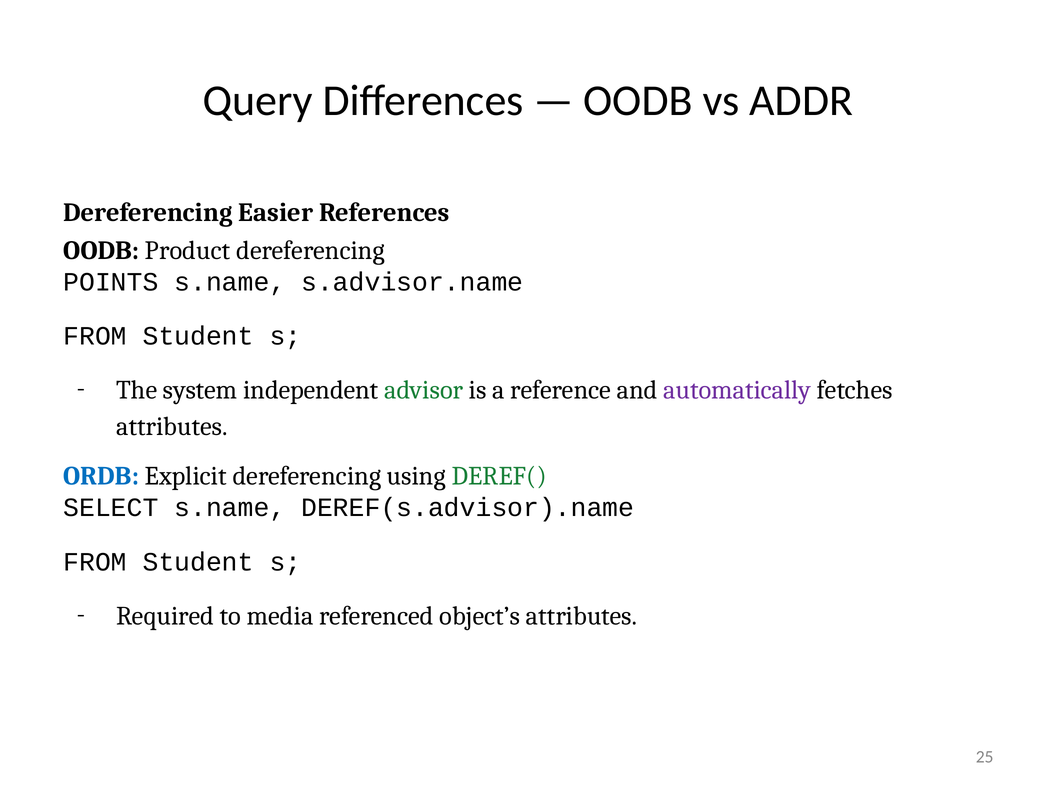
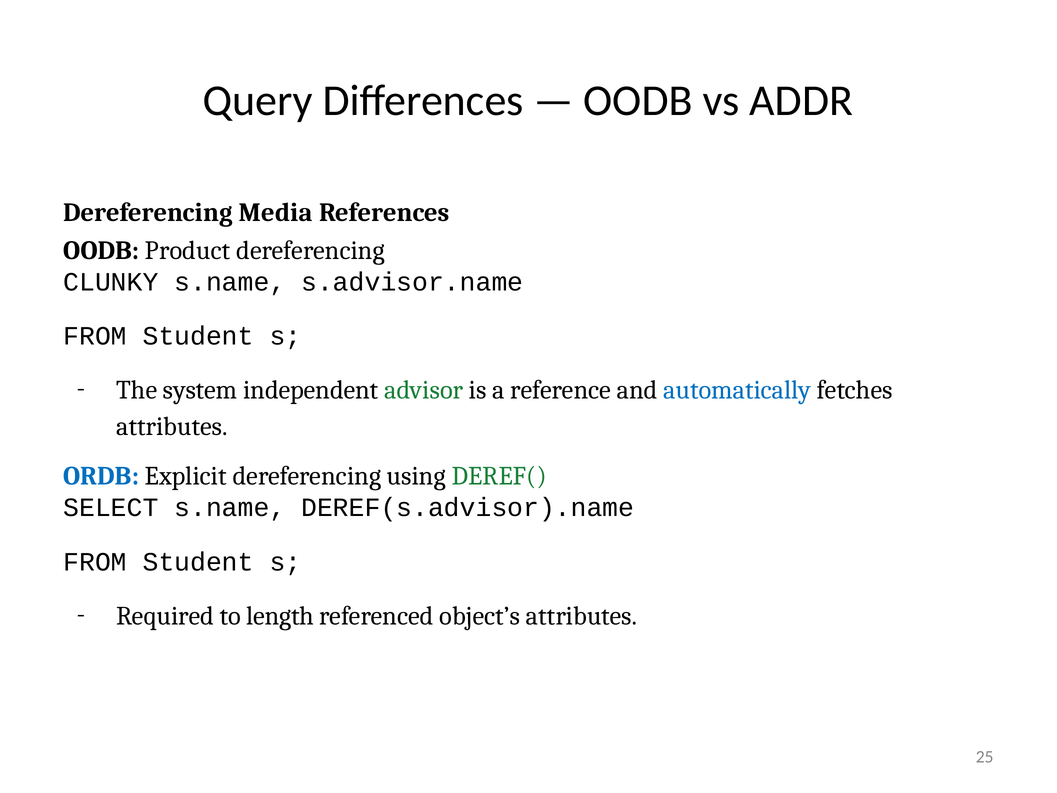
Easier: Easier -> Media (276, 213)
POINTS: POINTS -> CLUNKY (111, 282)
automatically colour: purple -> blue (737, 390)
media: media -> length (280, 616)
